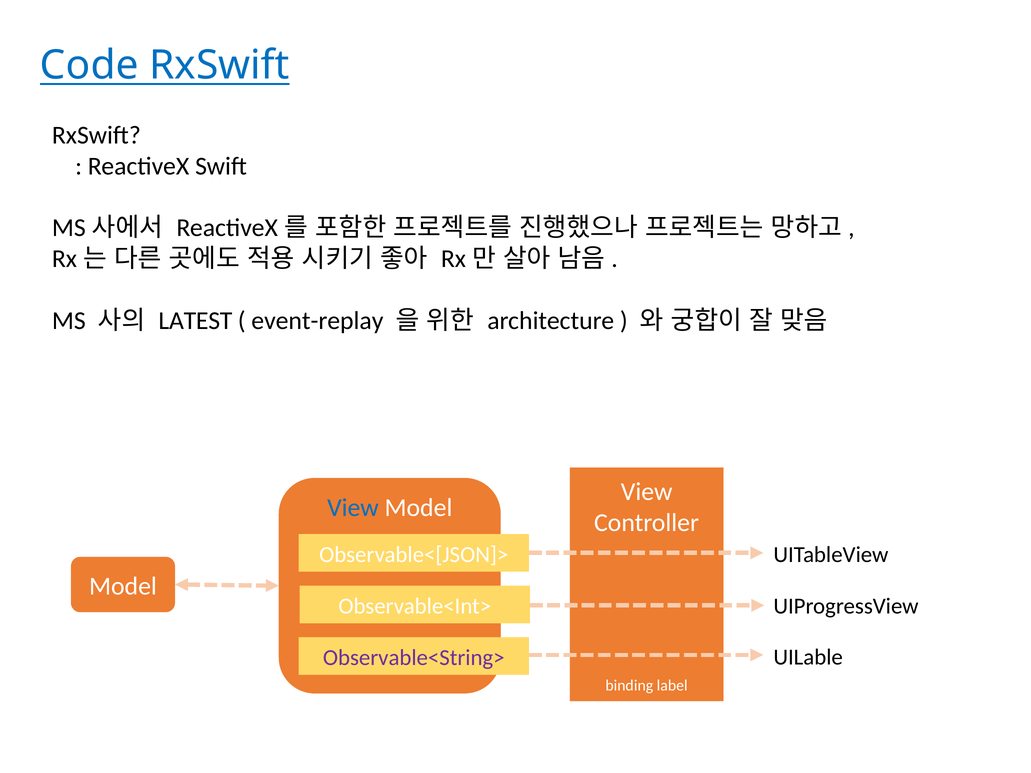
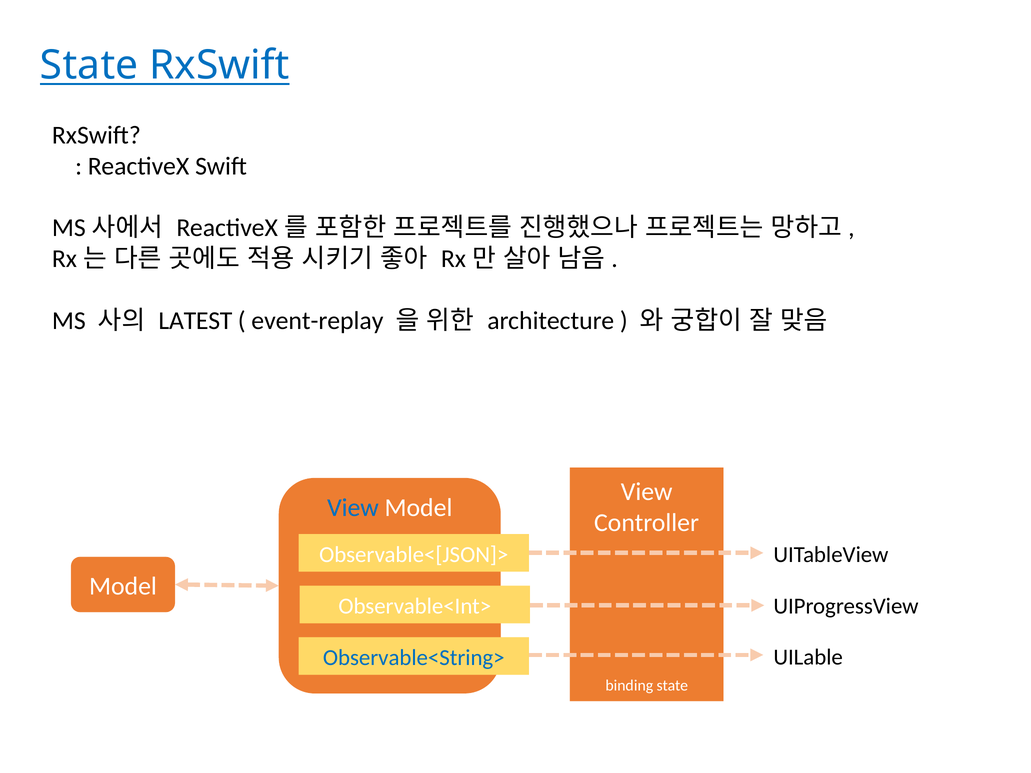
Code: Code -> State (89, 65)
Observable<String> colour: purple -> blue (414, 658)
binding label: label -> state (672, 686)
